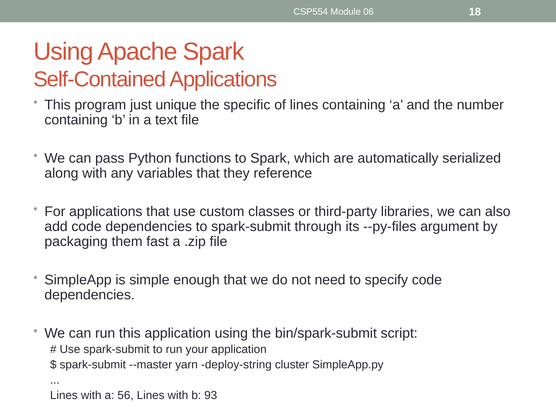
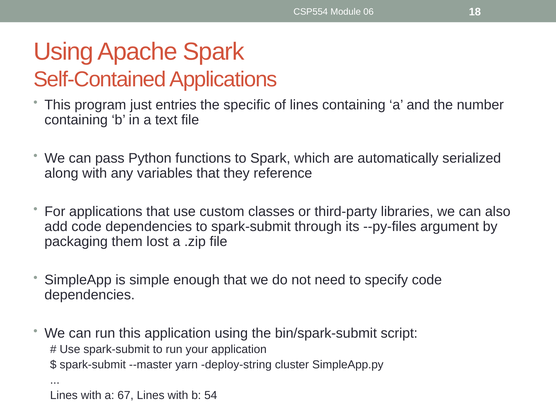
unique: unique -> entries (176, 105)
fast: fast -> lost (157, 242)
56: 56 -> 67 (126, 395)
93: 93 -> 54 (211, 395)
